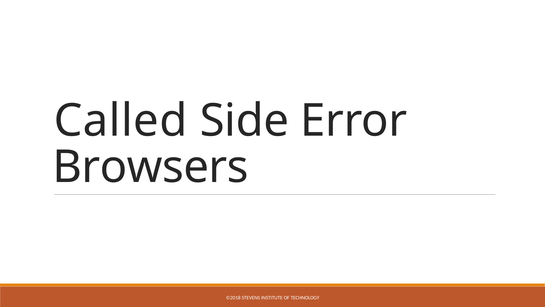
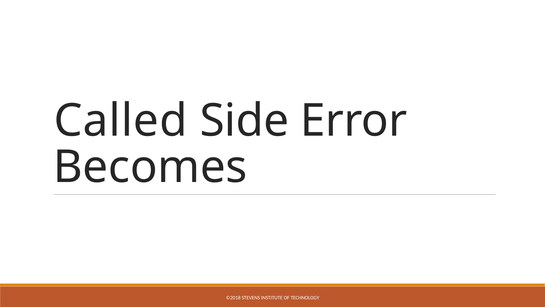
Browsers: Browsers -> Becomes (150, 167)
